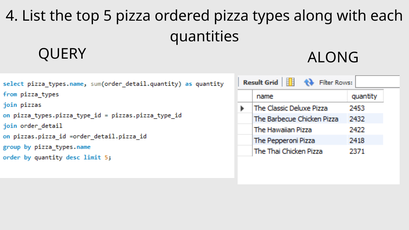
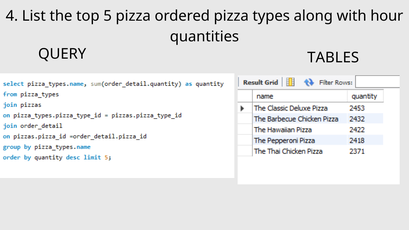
each: each -> hour (387, 16)
QUERY ALONG: ALONG -> TABLES (333, 58)
